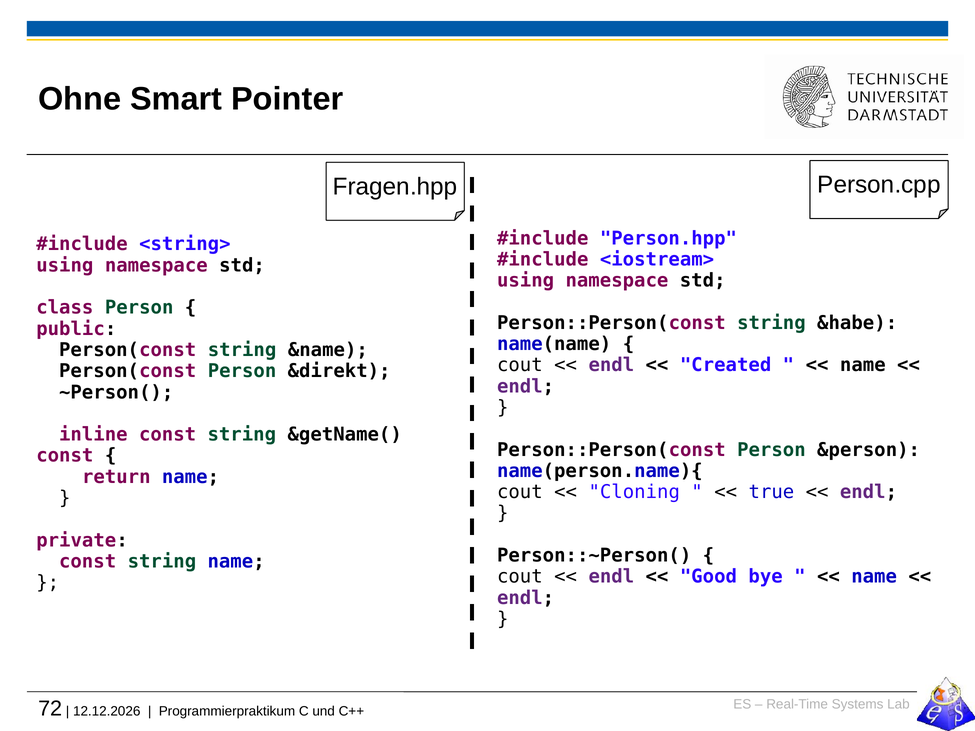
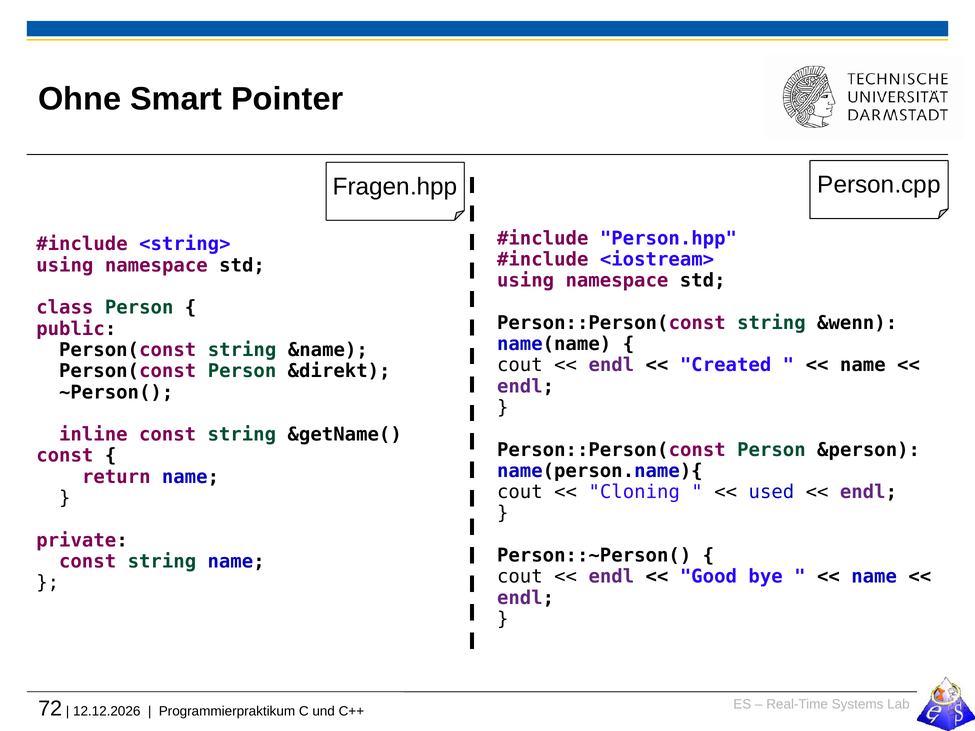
&habe: &habe -> &wenn (857, 323)
true: true -> used (771, 492)
